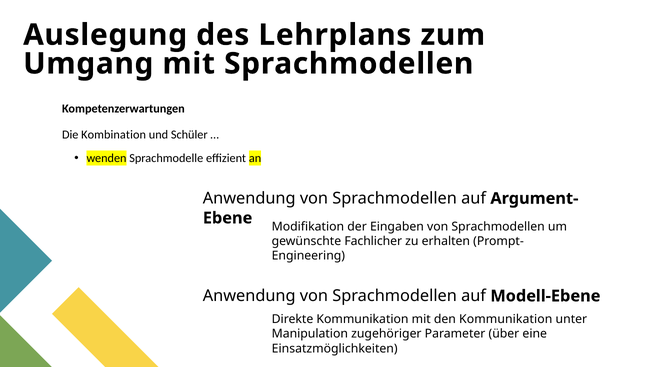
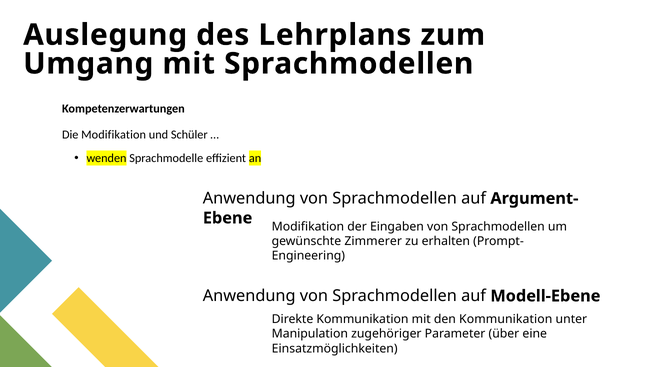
Die Kombination: Kombination -> Modifikation (114, 135)
Fachlicher: Fachlicher -> Zimmerer (373, 241)
